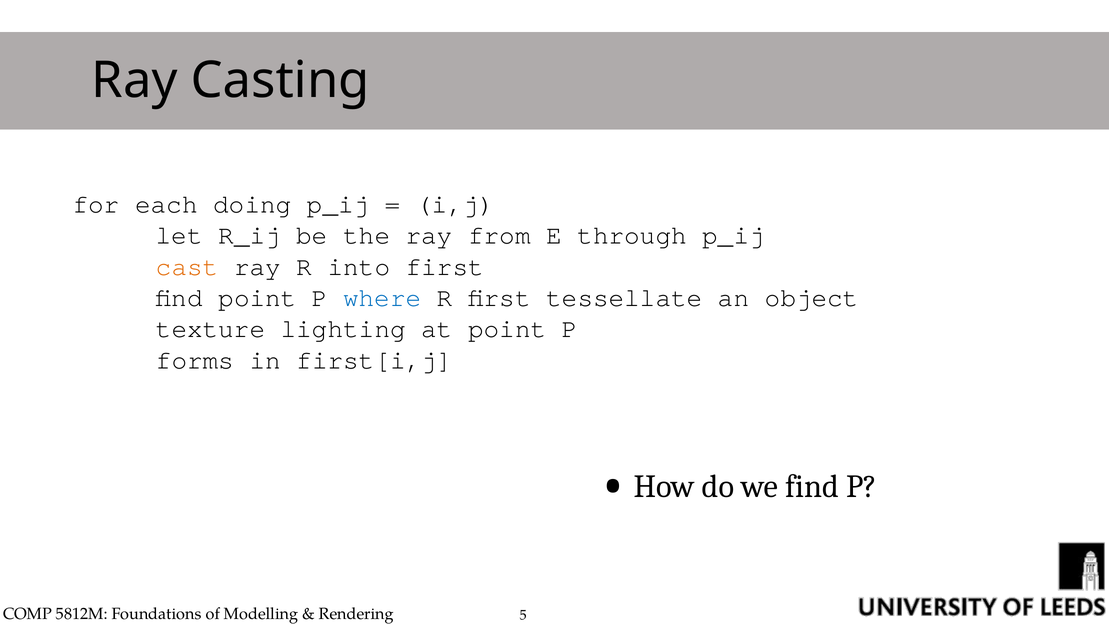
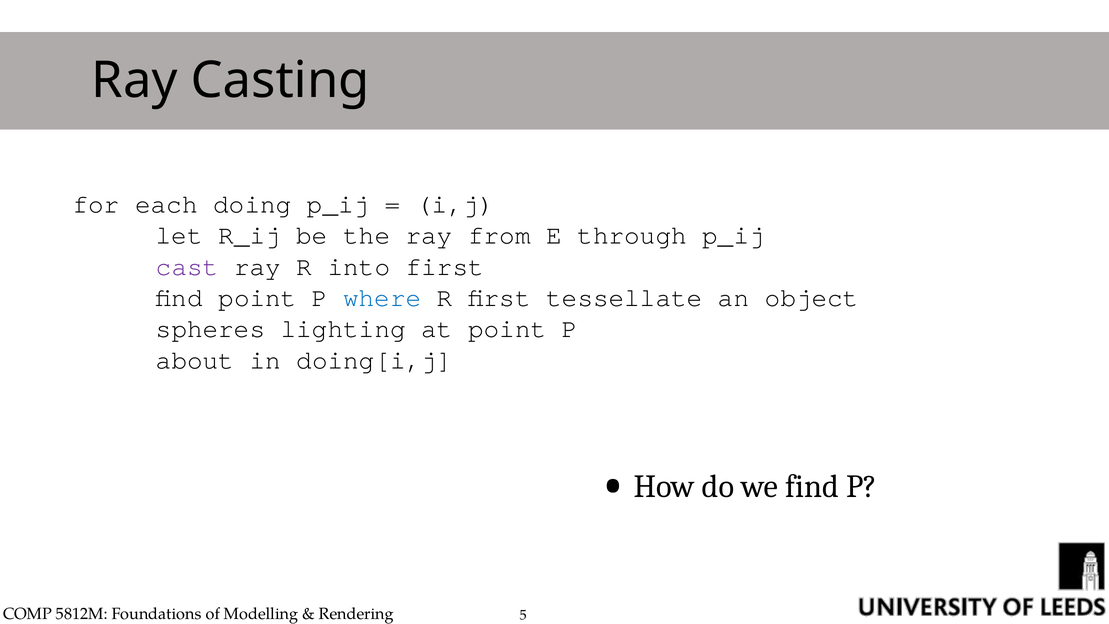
cast colour: orange -> purple (187, 266)
texture: texture -> spheres (211, 329)
forms: forms -> about (195, 360)
first[i,j: first[i,j -> doing[i,j (375, 360)
